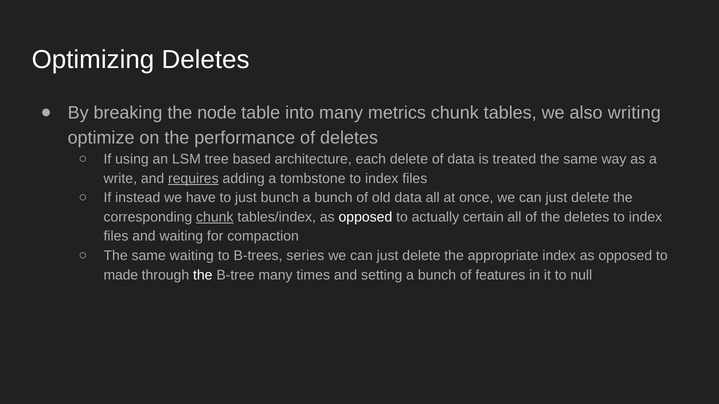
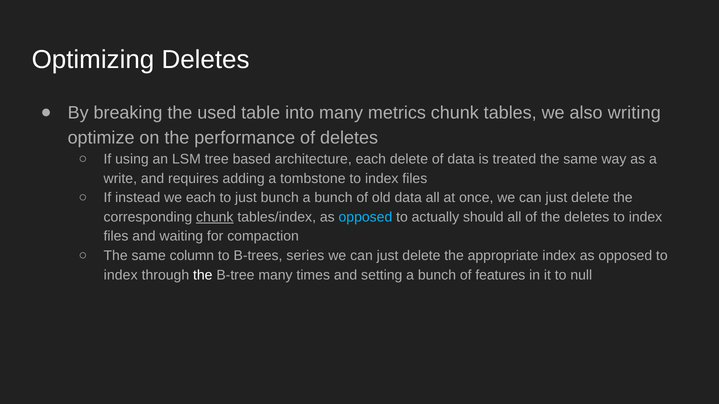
node: node -> used (217, 113)
requires underline: present -> none (193, 179)
we have: have -> each (201, 198)
opposed colour: white -> light blue (365, 217)
certain: certain -> should (483, 217)
same waiting: waiting -> column (192, 256)
made: made -> index (121, 275)
